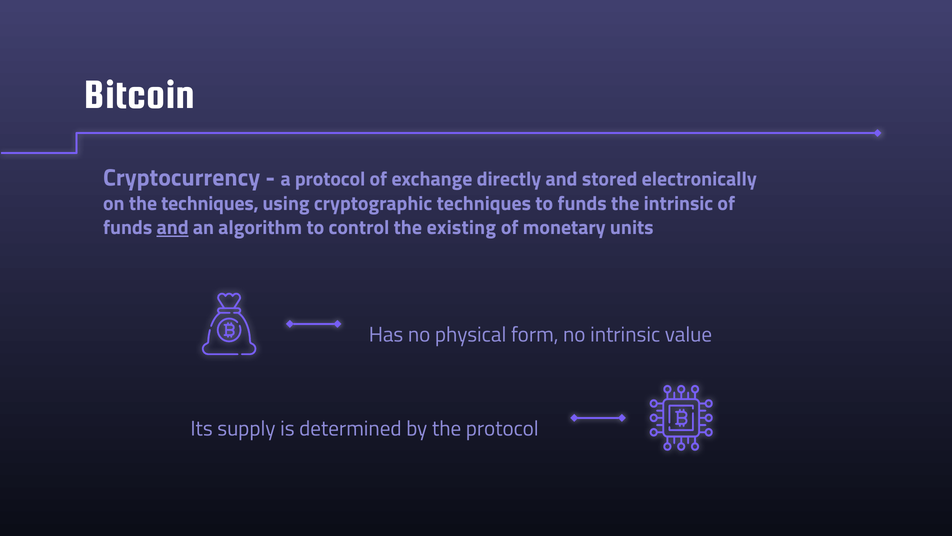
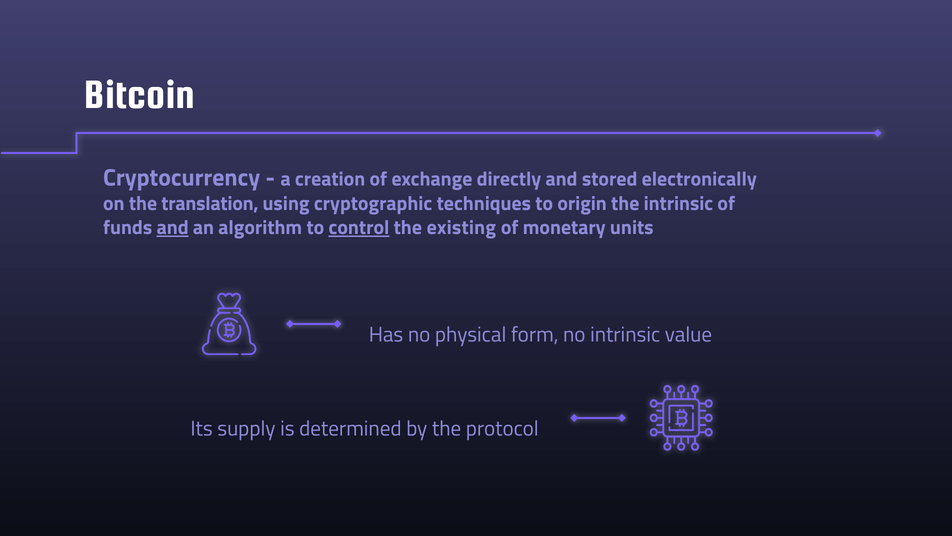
a protocol: protocol -> creation (330, 179)
the techniques: techniques -> translation (210, 204)
to funds: funds -> origin (582, 204)
control underline: none -> present (359, 228)
